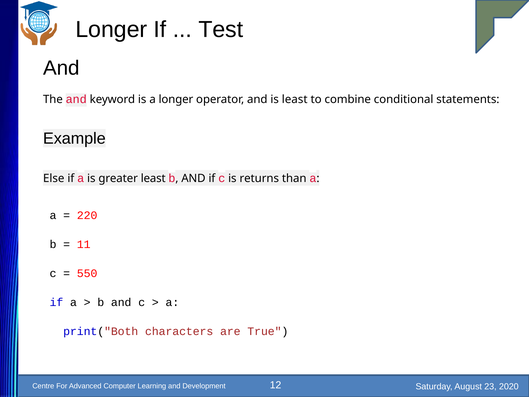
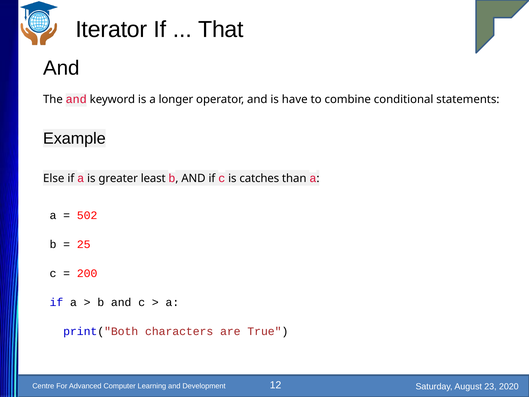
Longer: Longer -> Iterator (111, 29)
Test: Test -> That (221, 29)
is least: least -> have (295, 99)
returns: returns -> catches (259, 178)
220: 220 -> 502 (87, 215)
11: 11 -> 25 (84, 244)
550: 550 -> 200 (87, 273)
